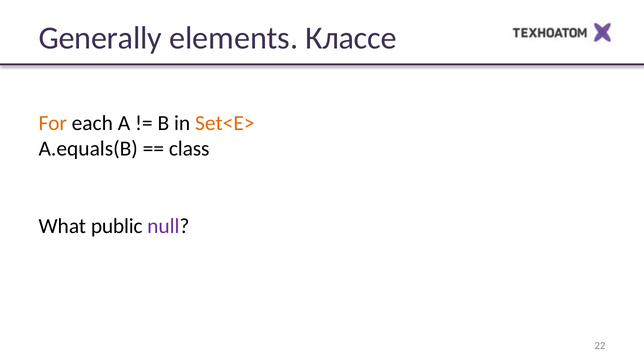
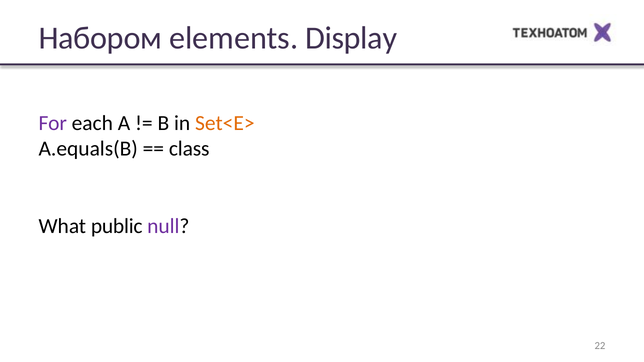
Generally: Generally -> Набором (100, 38)
Классе: Классе -> Display (351, 38)
For colour: orange -> purple (53, 123)
